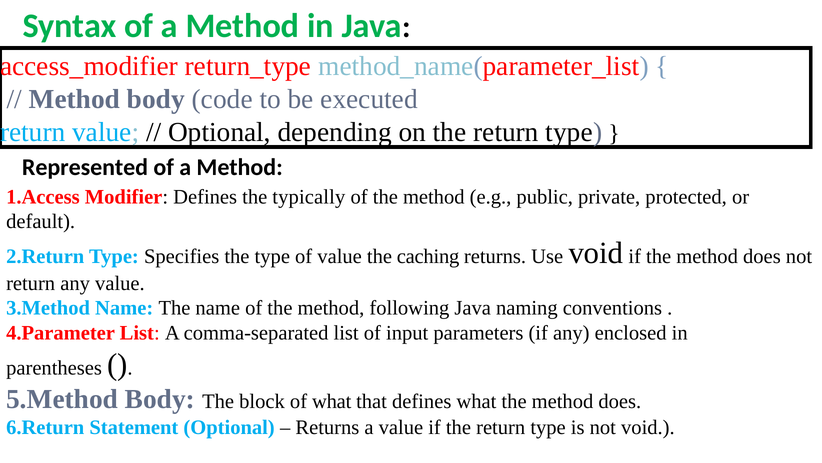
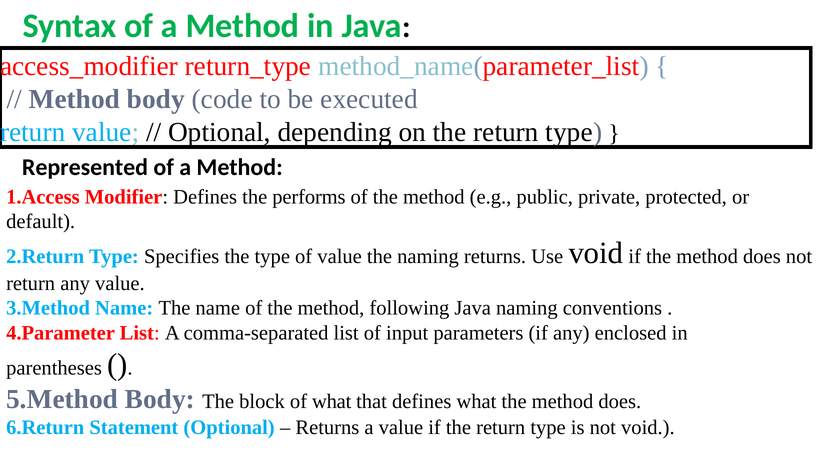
typically: typically -> performs (309, 197)
the caching: caching -> naming (428, 256)
